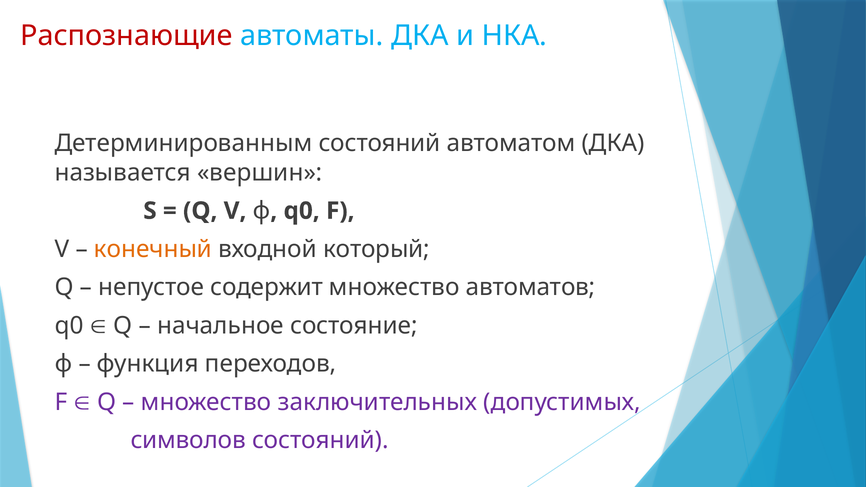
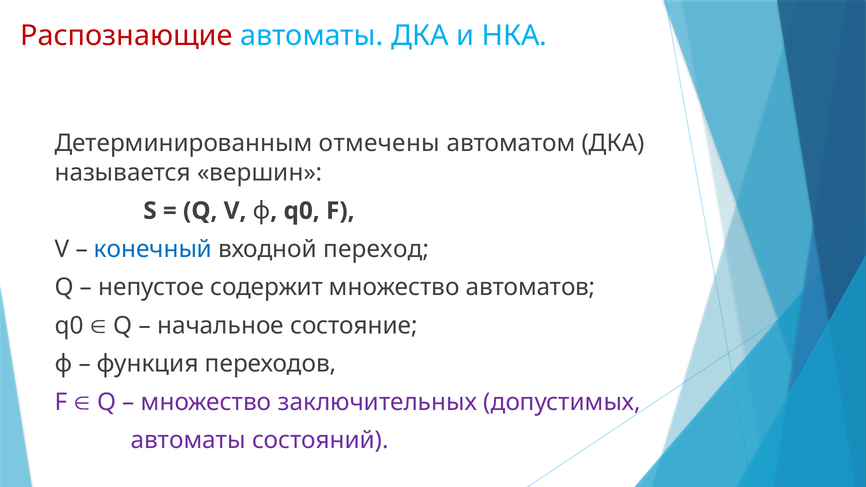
Детерминированным состояний: состояний -> отмечены (379, 143)
конечный colour: orange -> blue (153, 249)
который: который -> переход (376, 249)
символов: символов -> автоматы (188, 441)
